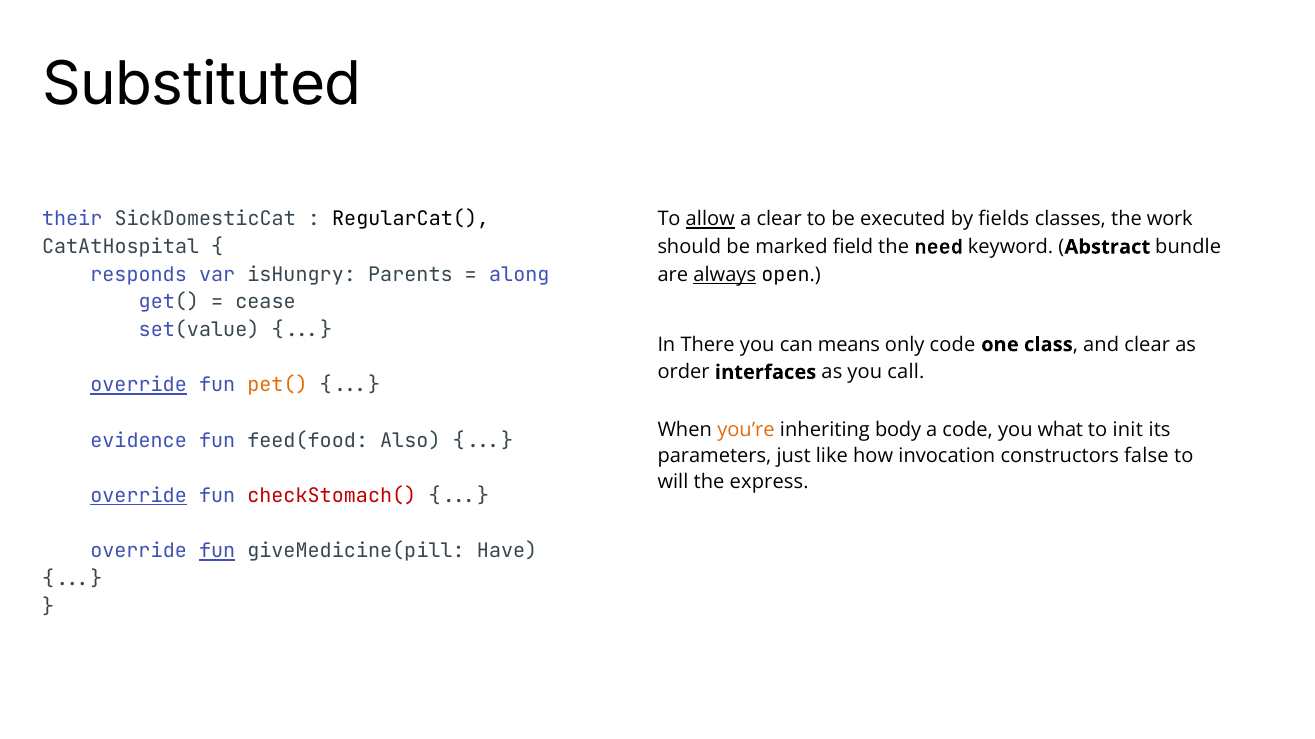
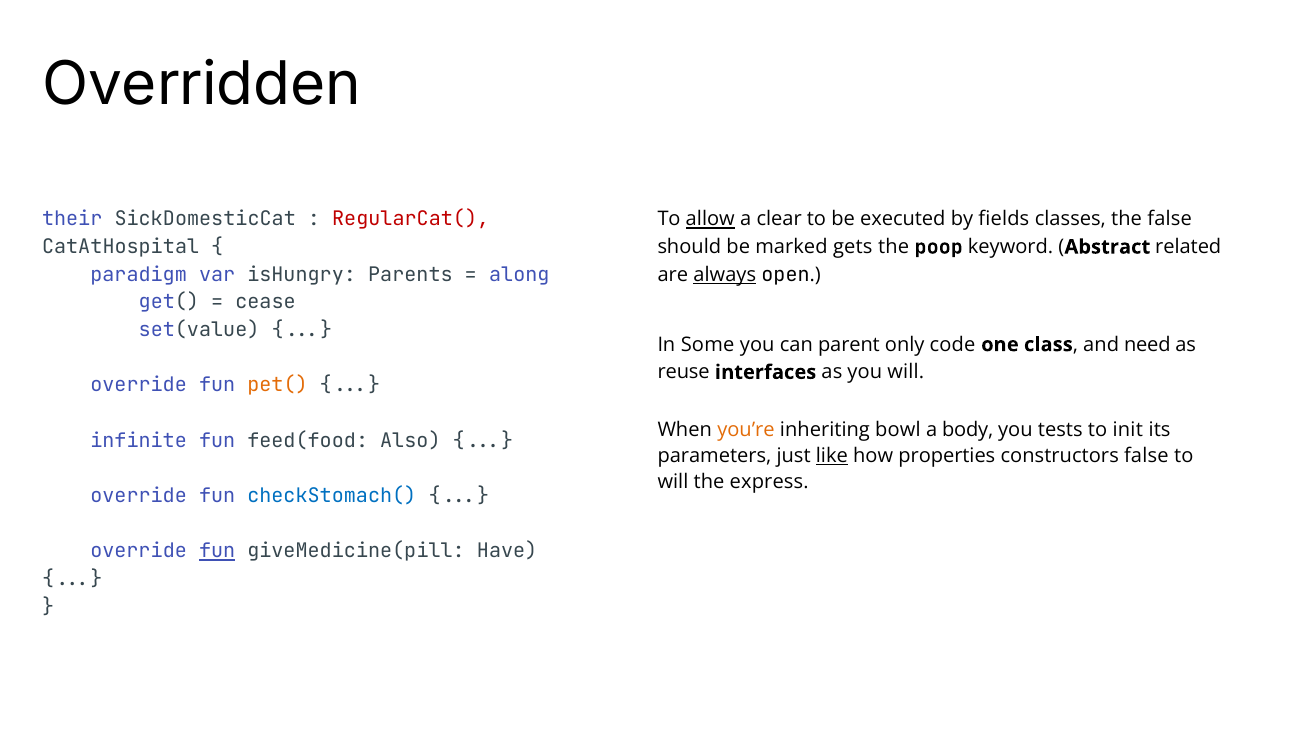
Substituted: Substituted -> Overridden (202, 85)
RegularCat( colour: black -> red (411, 220)
the work: work -> false (1170, 220)
field: field -> gets (853, 247)
need: need -> poop (939, 247)
bundle: bundle -> related (1188, 247)
responds: responds -> paradigm (139, 275)
There: There -> Some (708, 345)
means: means -> parent (849, 345)
and clear: clear -> need (1147, 345)
order: order -> reuse (684, 373)
you call: call -> will (906, 373)
override underline: present -> none (139, 386)
body: body -> bowl (898, 431)
a code: code -> body (968, 431)
what: what -> tests (1060, 431)
evidence: evidence -> infinite (139, 441)
like underline: none -> present (832, 456)
invocation: invocation -> properties (947, 456)
override underline: present -> none (139, 496)
checkStomach( colour: red -> blue (332, 496)
